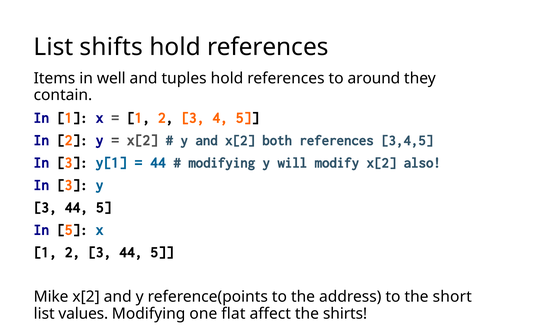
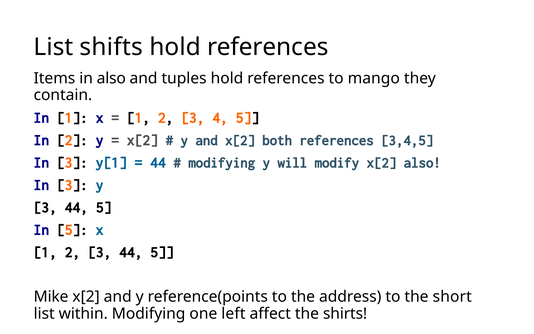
in well: well -> also (111, 78)
around: around -> mango (374, 78)
values: values -> within (83, 313)
flat: flat -> left (233, 313)
